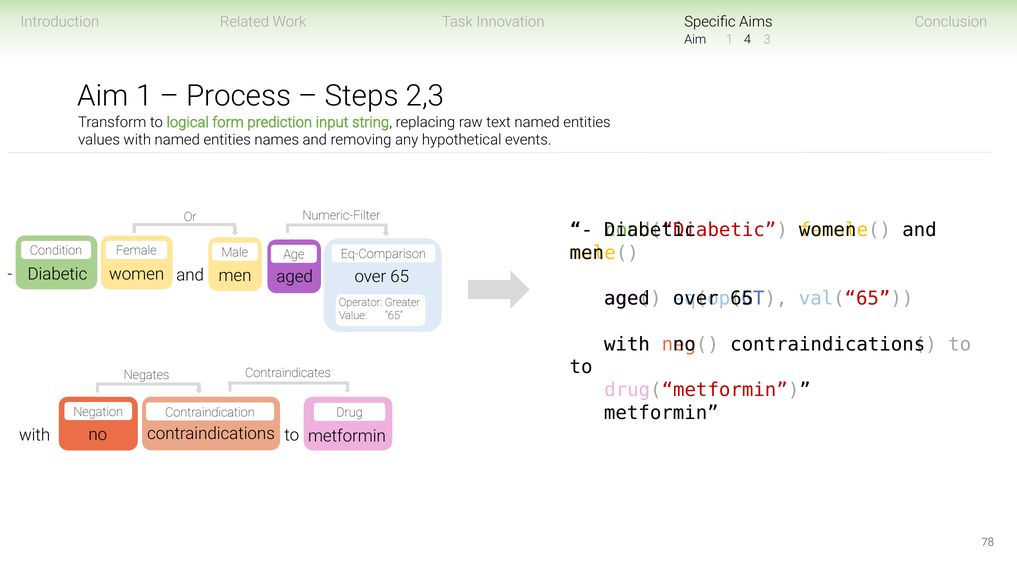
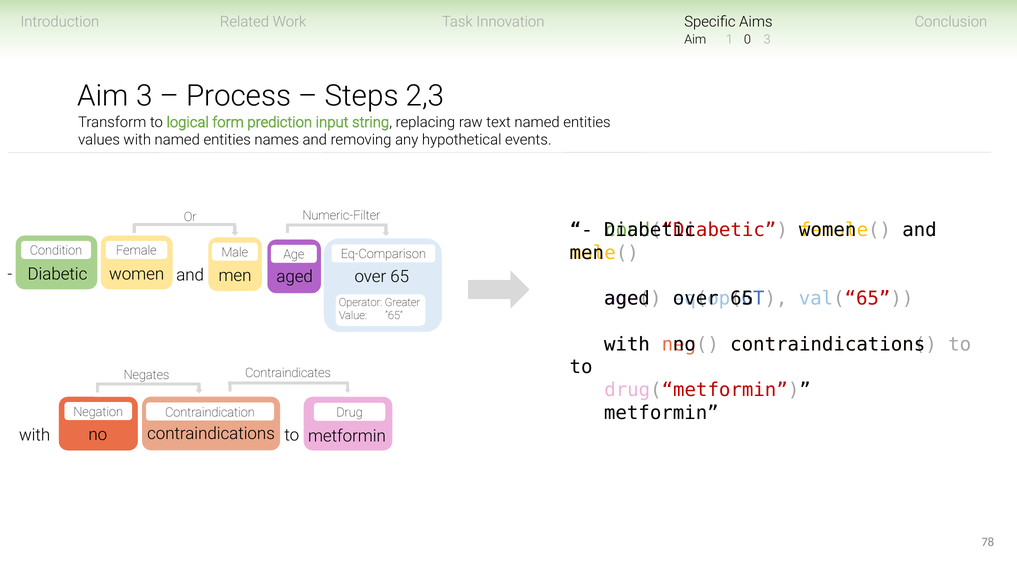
4: 4 -> 0 (747, 39)
1: 1 -> 3 (144, 96)
